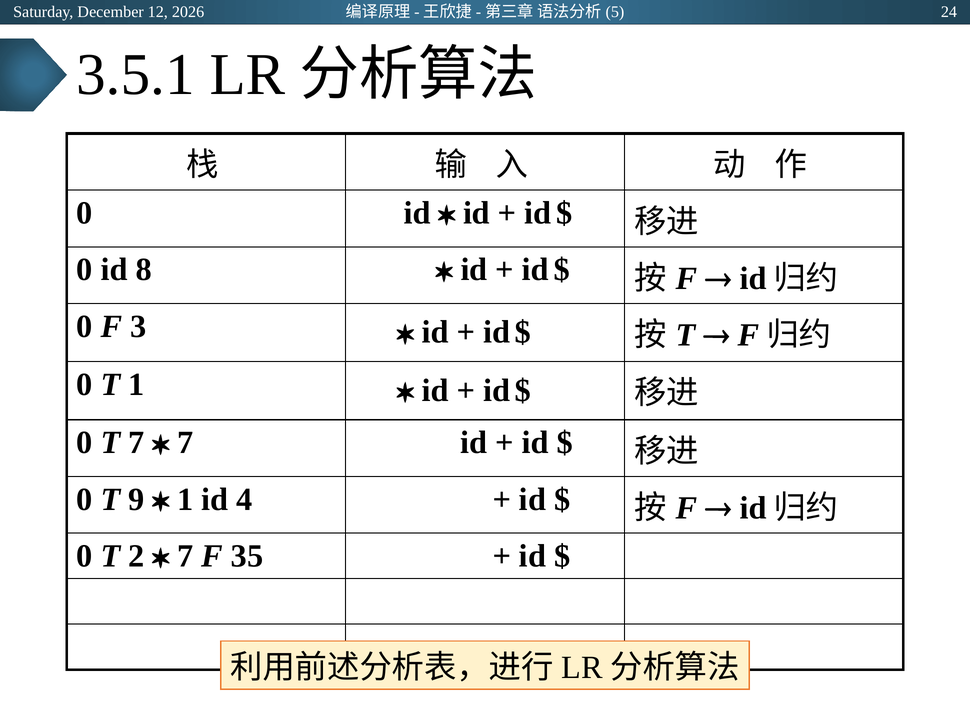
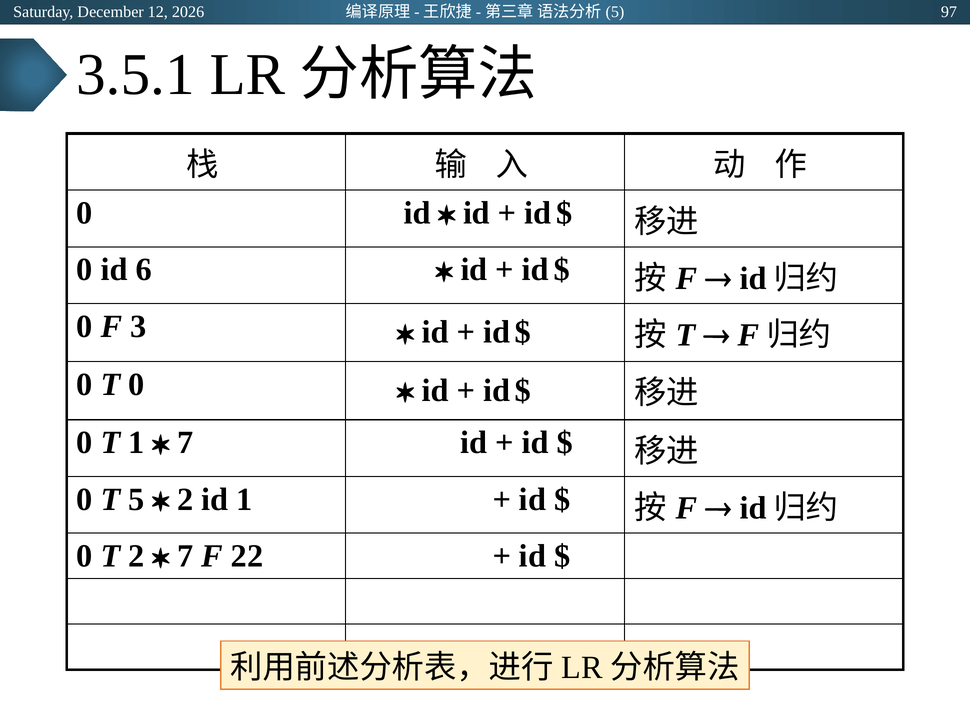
24: 24 -> 97 (949, 12)
8: 8 -> 6 (144, 270)
T 1: 1 -> 0 (137, 384)
T 7: 7 -> 1 (137, 442)
9: 9 -> 5 (137, 499)
1: 1 -> 2 (185, 499)
id 4: 4 -> 1 (244, 499)
35: 35 -> 22 (247, 556)
